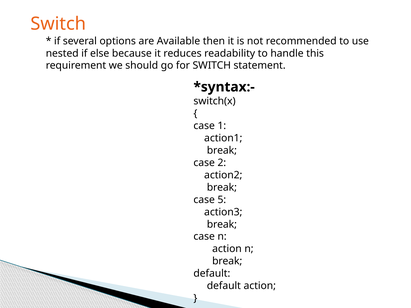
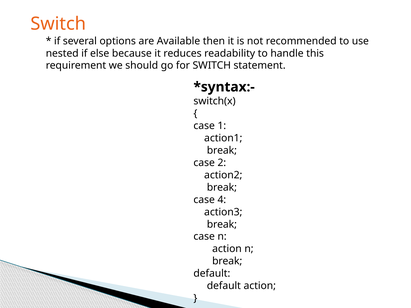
5: 5 -> 4 (222, 200)
